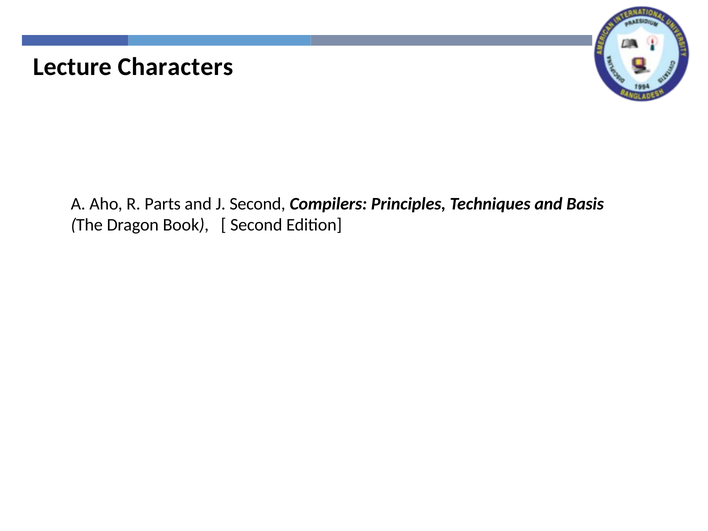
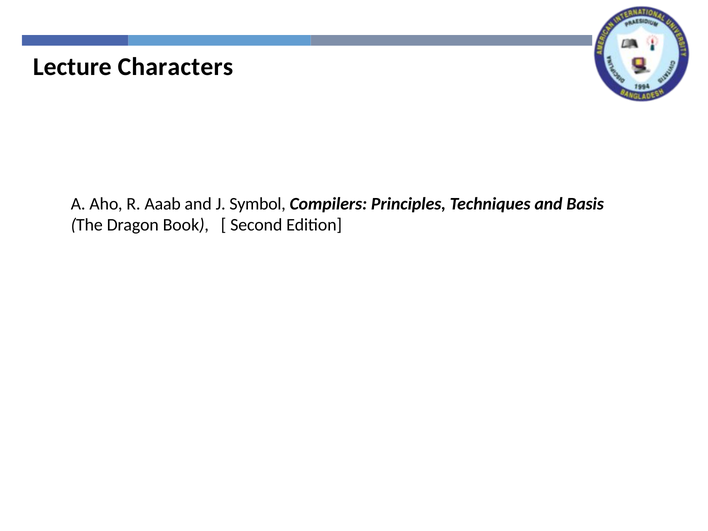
Parts: Parts -> Aaab (163, 204)
J Second: Second -> Symbol (258, 204)
